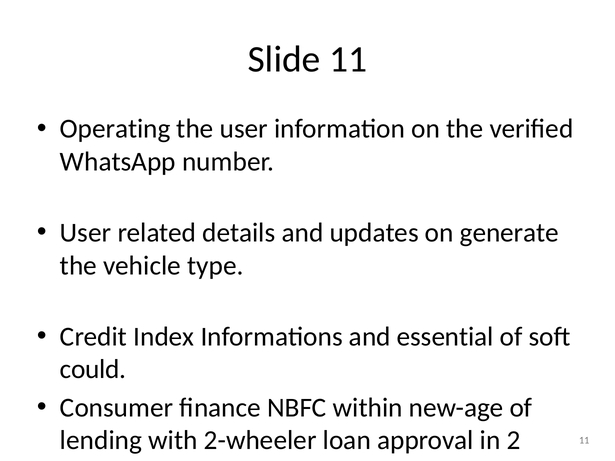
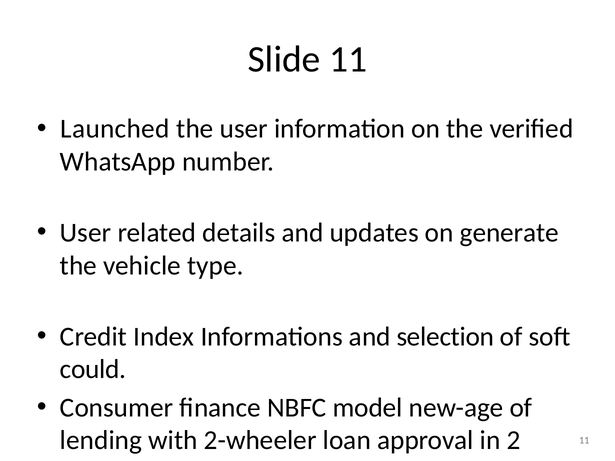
Operating: Operating -> Launched (115, 129)
essential: essential -> selection (445, 337)
within: within -> model (368, 408)
